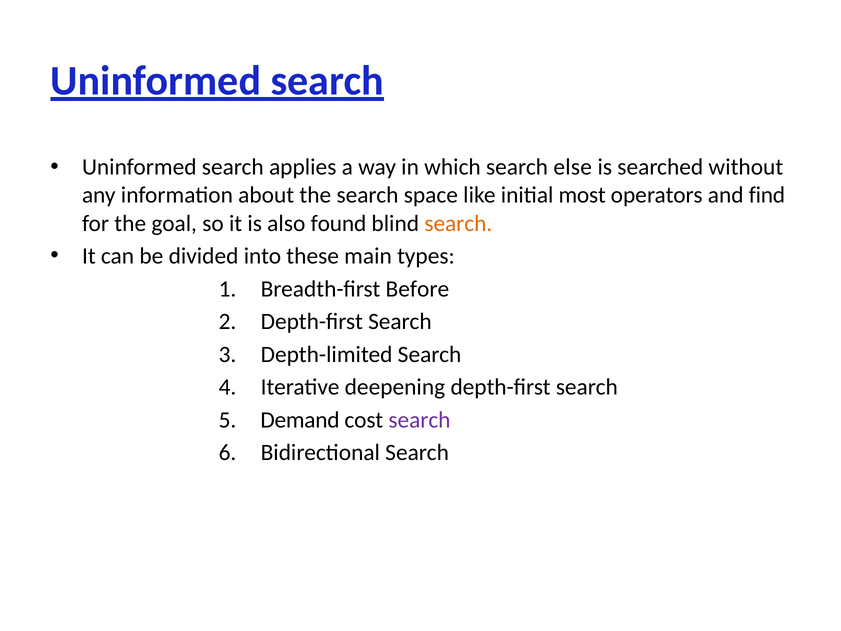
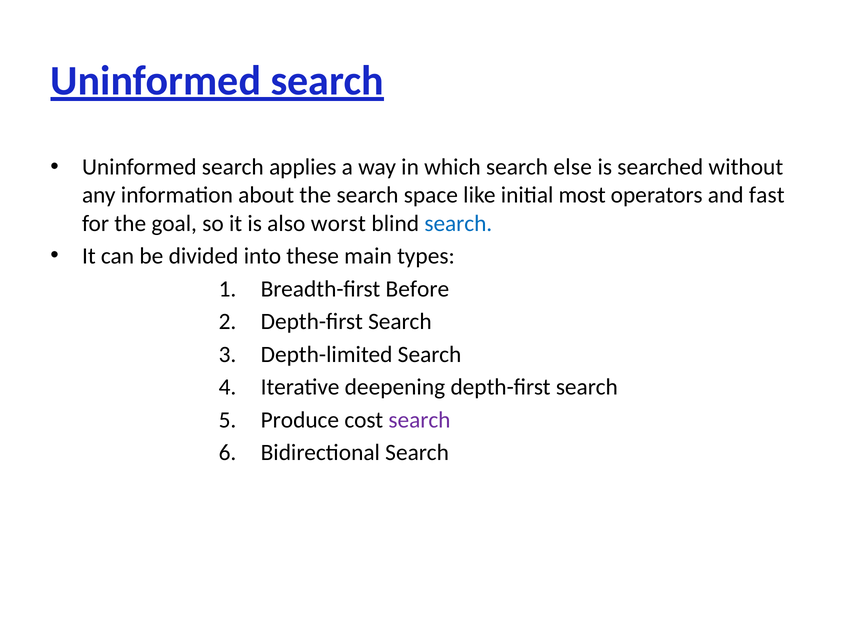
find: find -> fast (767, 195)
found: found -> worst (338, 223)
search colour: orange -> blue (458, 223)
Demand: Demand -> Produce (300, 420)
